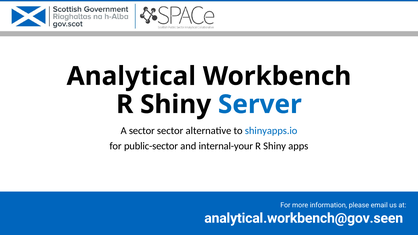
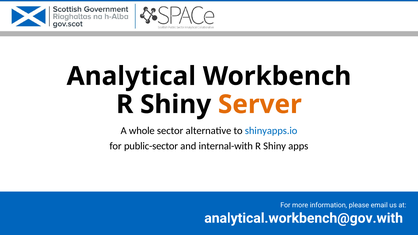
Server colour: blue -> orange (260, 104)
A sector: sector -> whole (142, 131)
internal-your: internal-your -> internal-with (226, 146)
analytical.workbench@gov.seen: analytical.workbench@gov.seen -> analytical.workbench@gov.with (304, 218)
